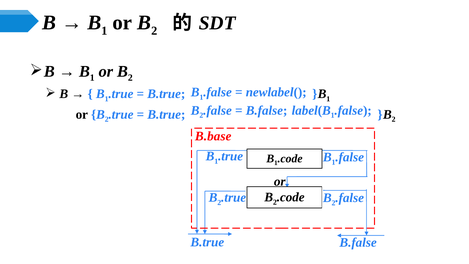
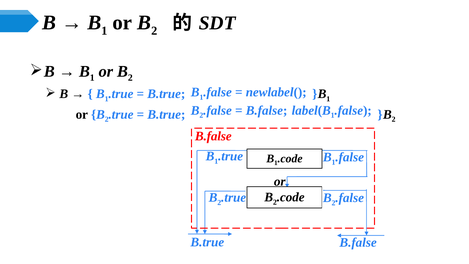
B.base: B.base -> B.false (213, 136)
